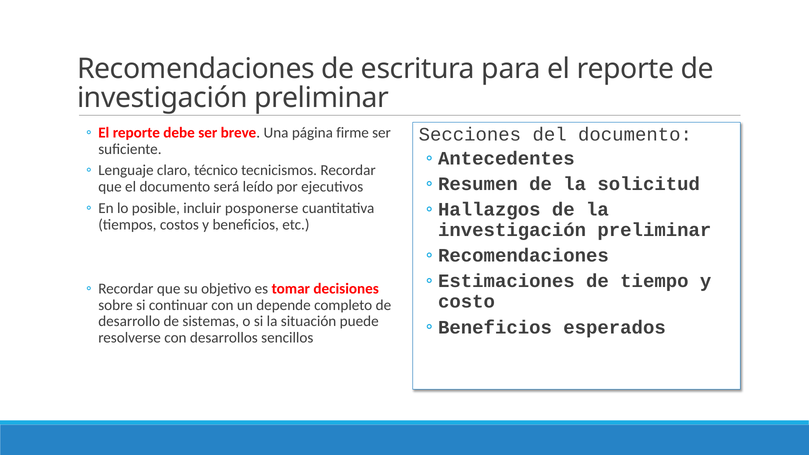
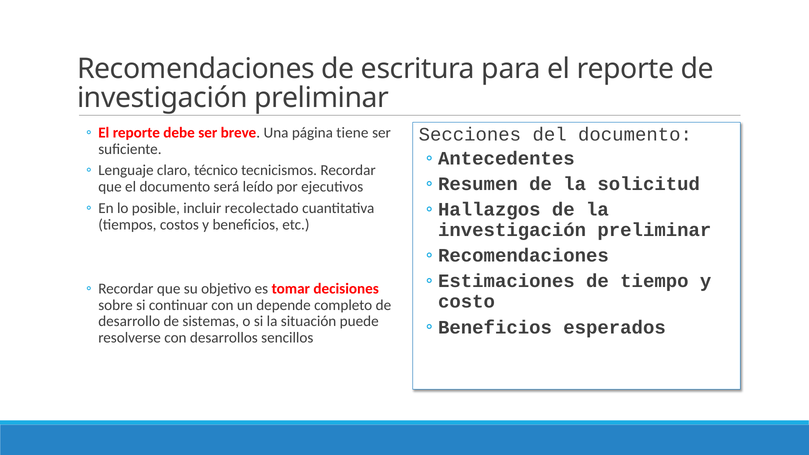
firme: firme -> tiene (352, 133)
posponerse: posponerse -> recolectado (262, 208)
